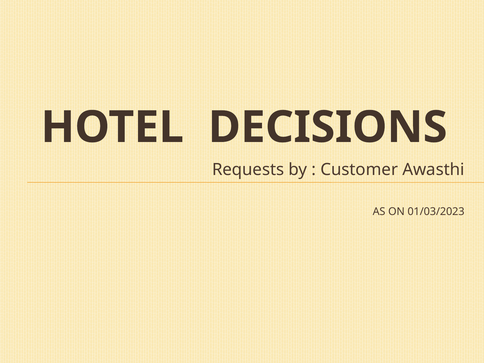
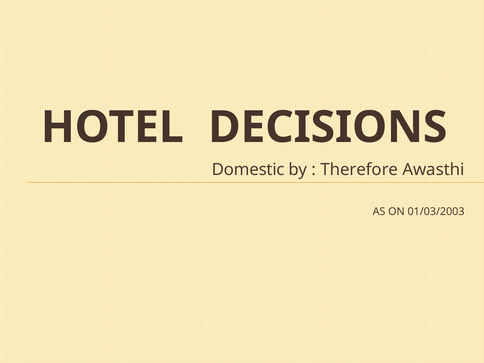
Requests: Requests -> Domestic (248, 170)
Customer: Customer -> Therefore (359, 170)
01/03/2023: 01/03/2023 -> 01/03/2003 (436, 212)
